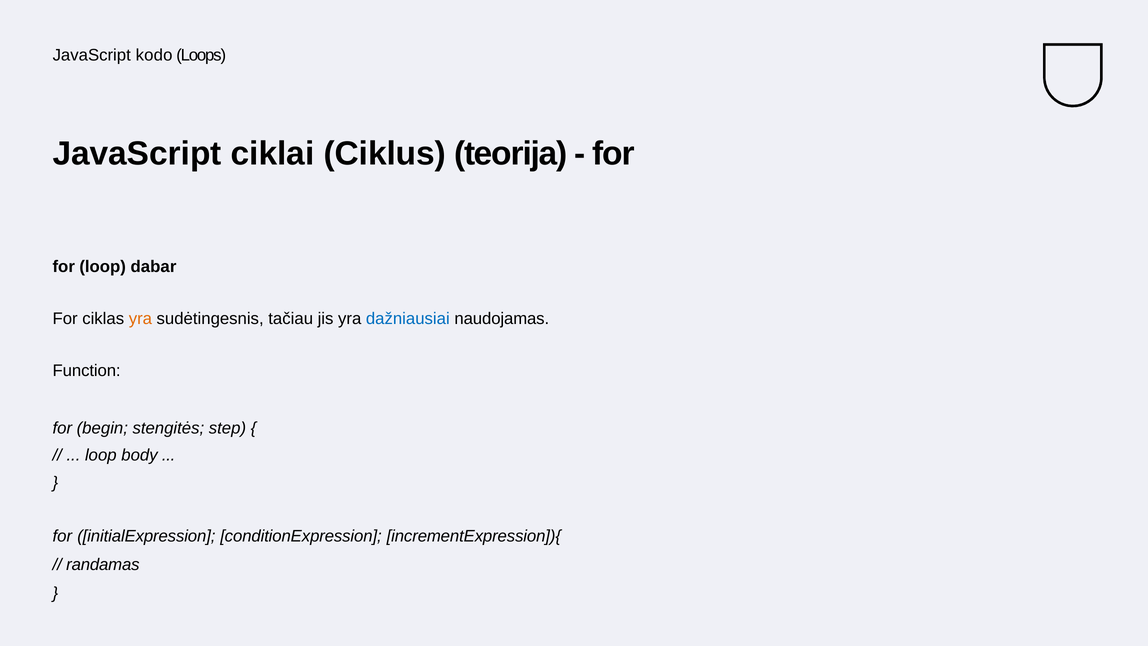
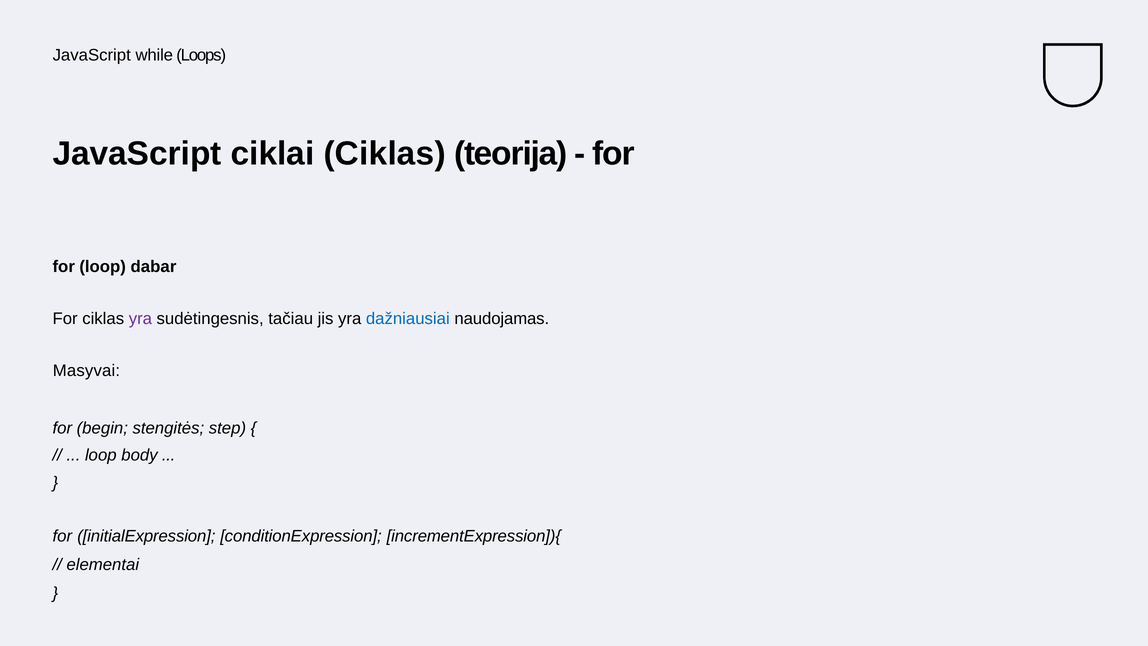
kodo: kodo -> while (154, 55)
ciklai Ciklus: Ciklus -> Ciklas (385, 154)
yra colour: orange -> purple (140, 319)
Function: Function -> Masyvai (86, 371)
randamas: randamas -> elementai (103, 565)
